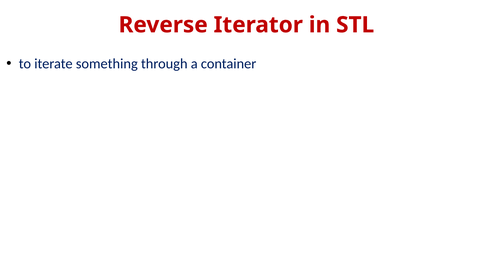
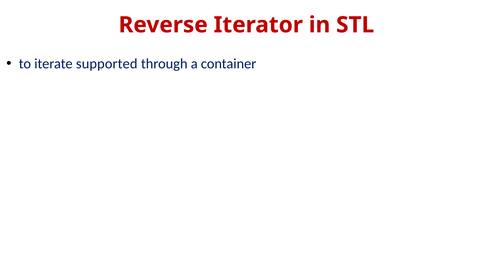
something: something -> supported (107, 64)
